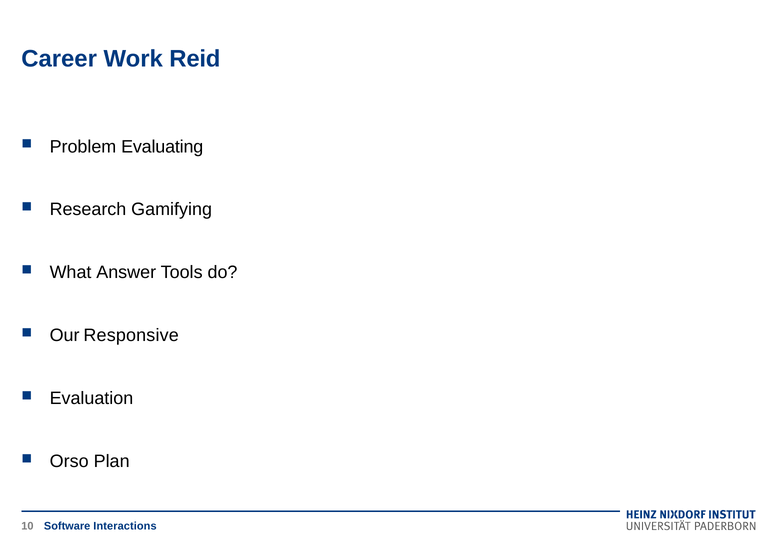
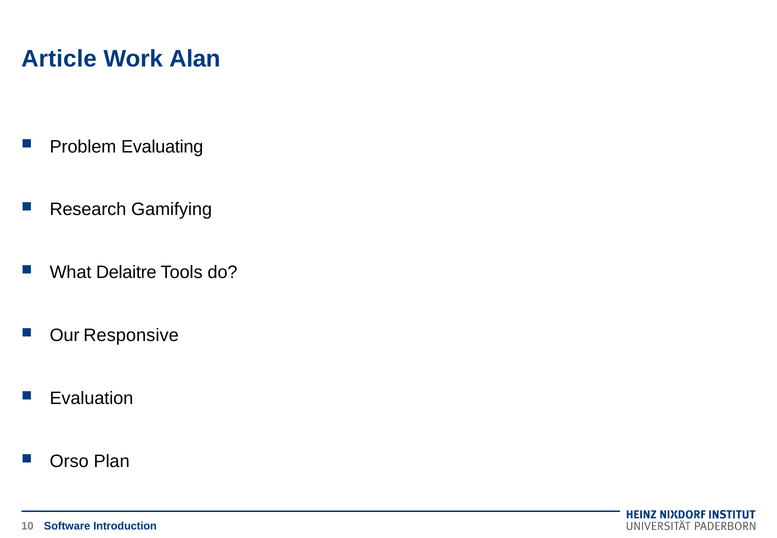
Career: Career -> Article (59, 59)
Reid: Reid -> Alan (195, 59)
Answer: Answer -> Delaitre (126, 273)
Interactions: Interactions -> Introduction (125, 526)
